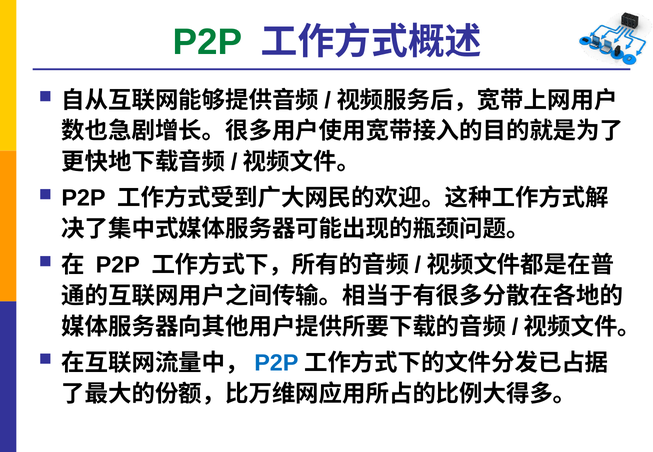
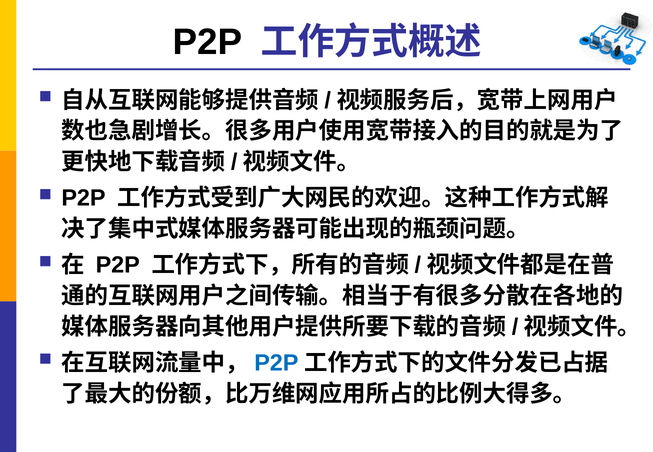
P2P colour: green -> black (207, 42)
